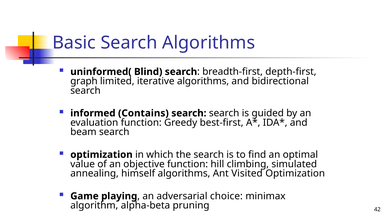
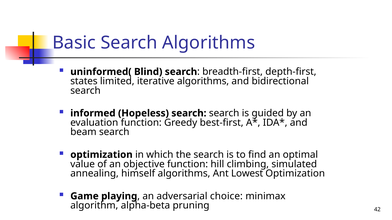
graph: graph -> states (84, 81)
Contains: Contains -> Hopeless (143, 113)
Visited: Visited -> Lowest (247, 174)
